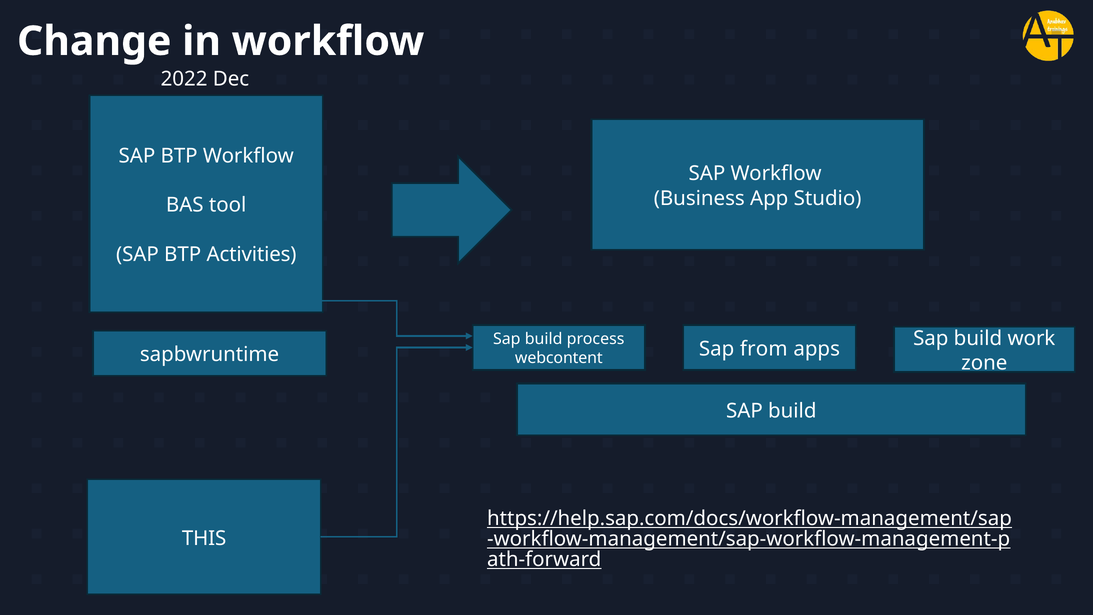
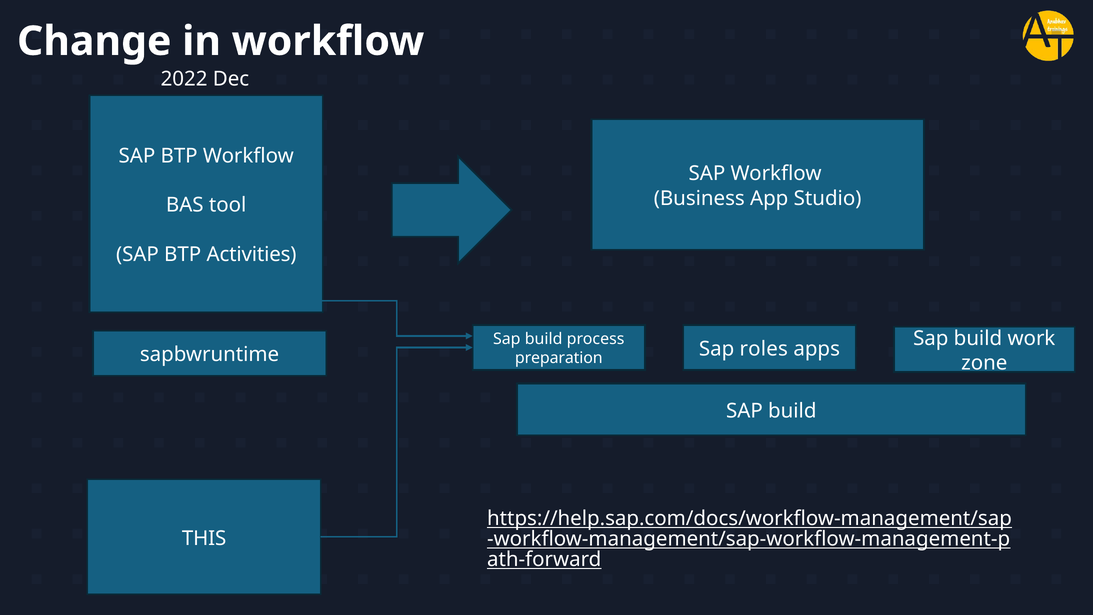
webcontent: webcontent -> preparation (559, 358)
from: from -> roles (764, 349)
